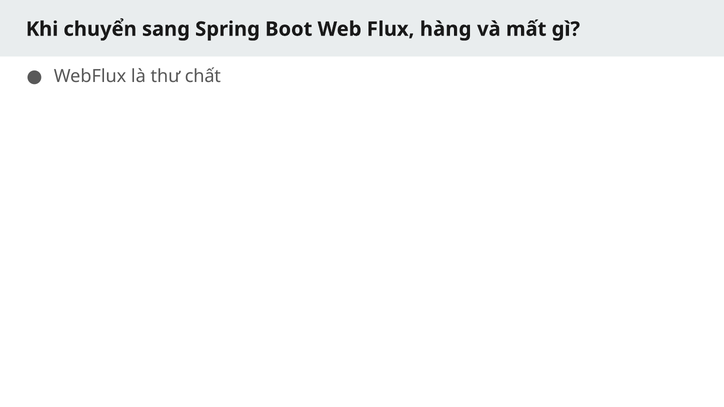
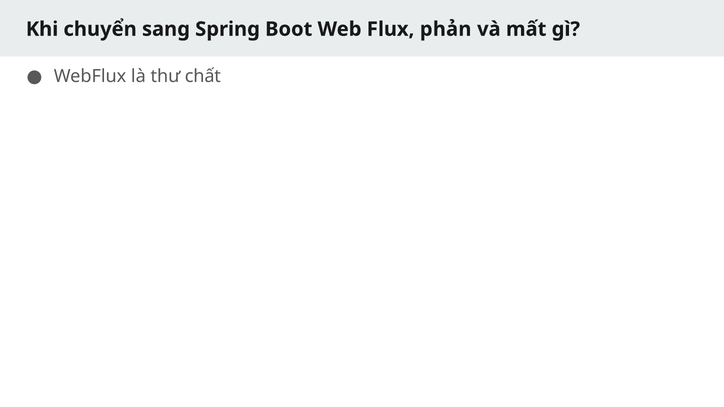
hàng: hàng -> phản (446, 29)
